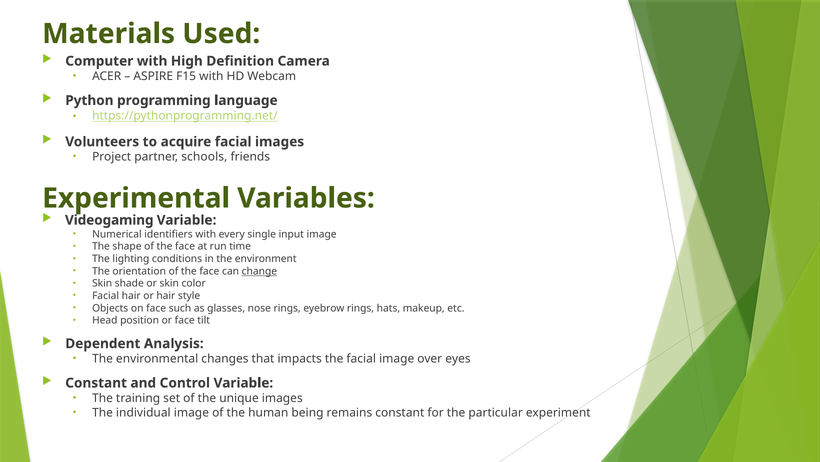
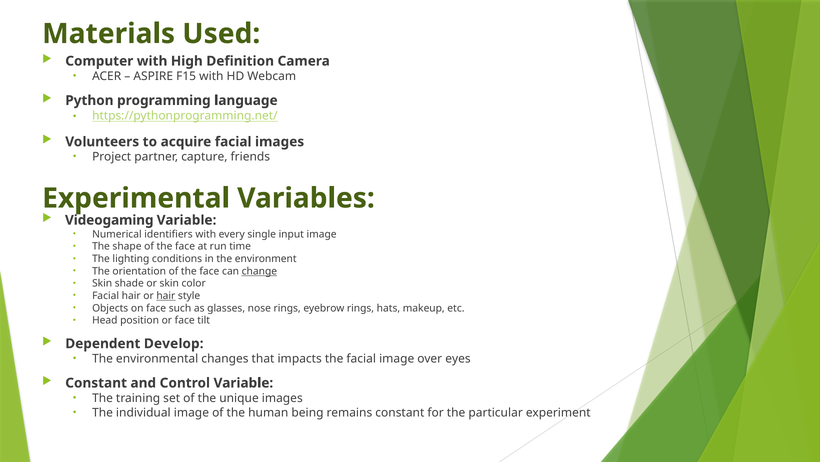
schools: schools -> capture (204, 157)
hair underline: none -> present (166, 295)
Analysis: Analysis -> Develop (174, 343)
